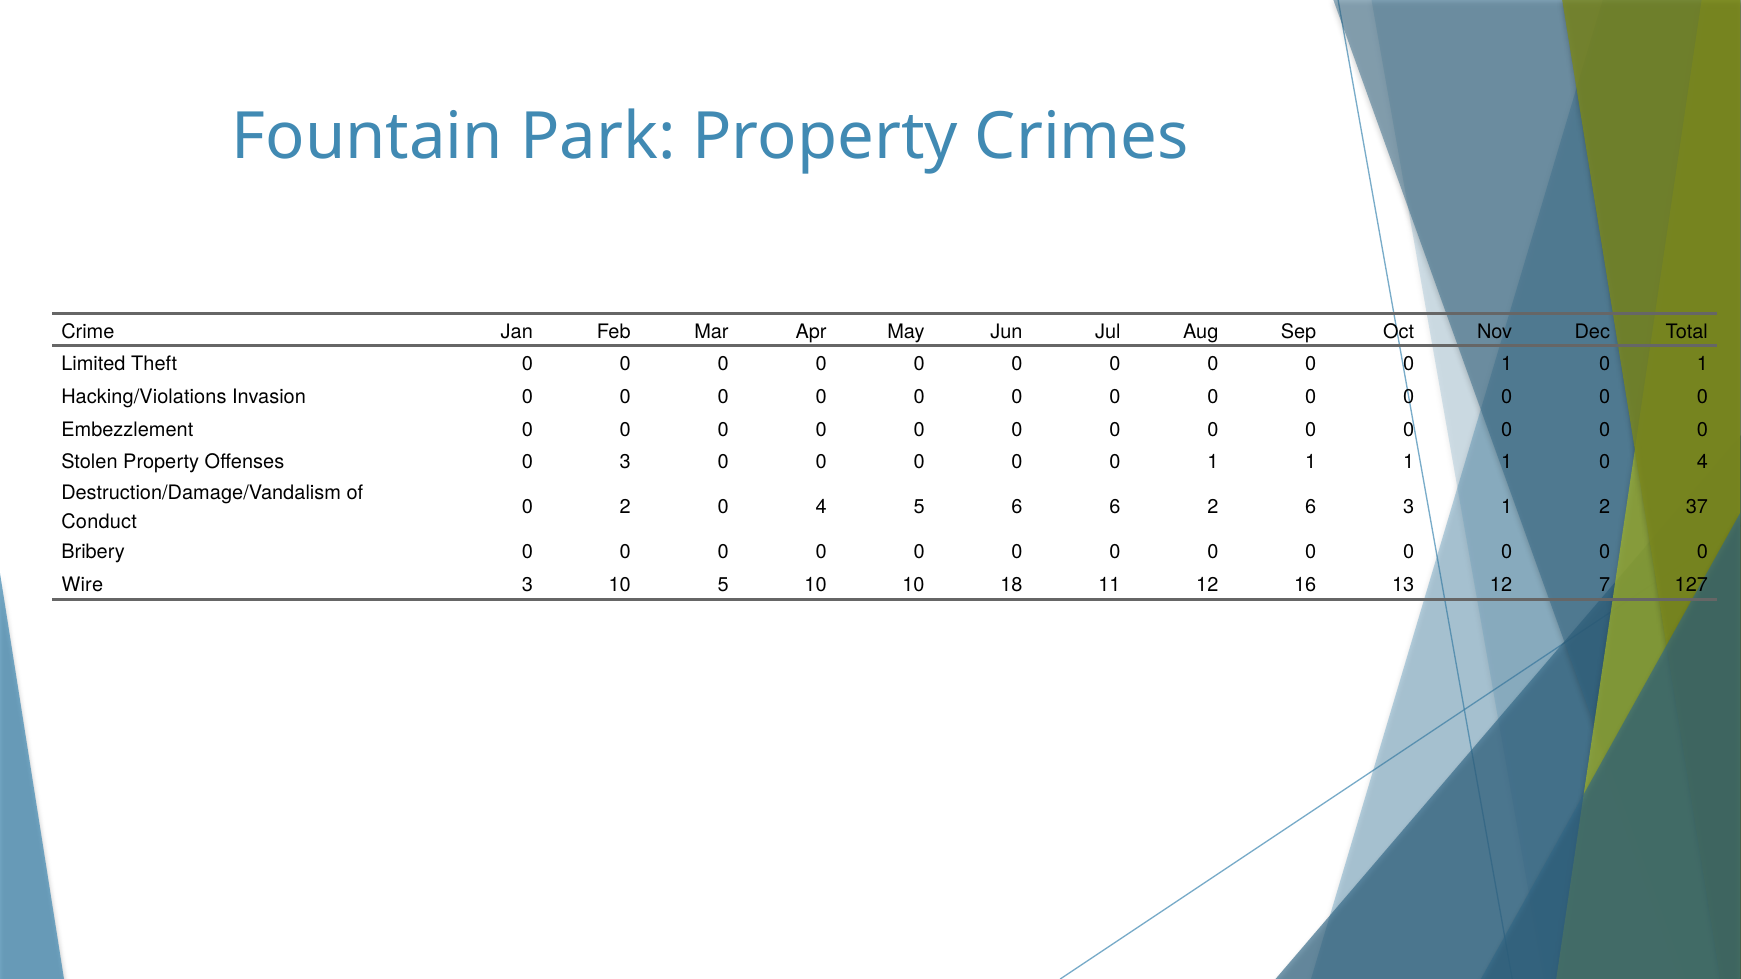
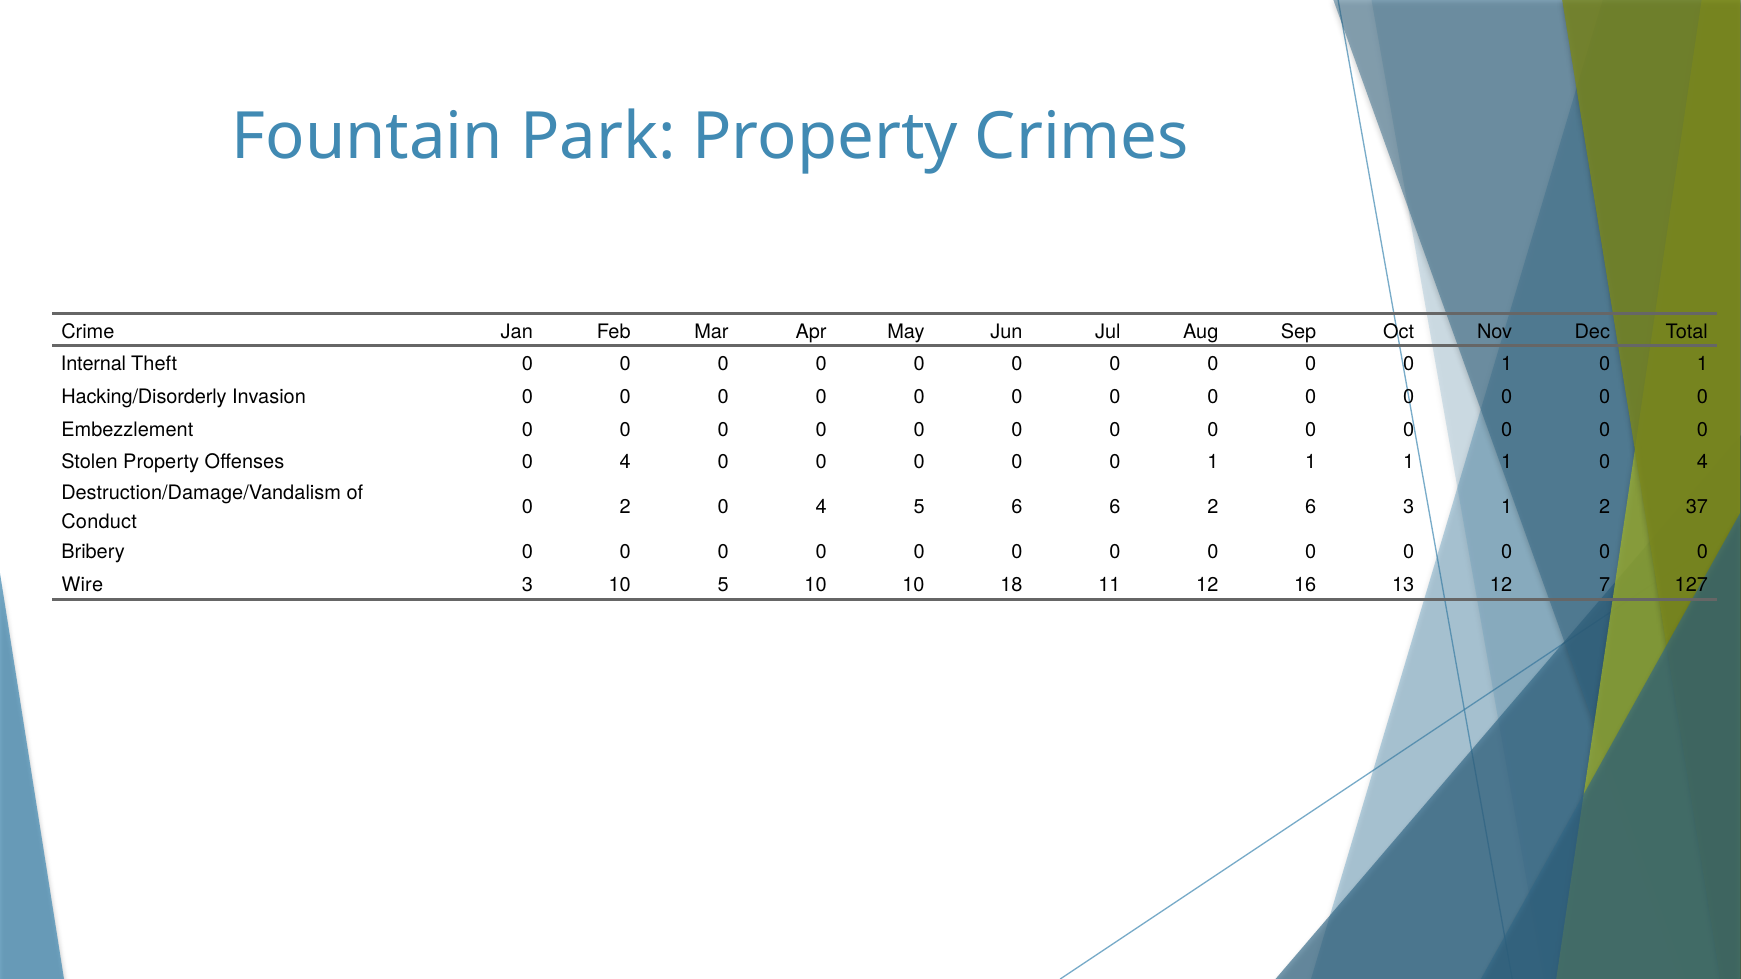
Limited: Limited -> Internal (94, 364)
Hacking/Violations: Hacking/Violations -> Hacking/Disorderly (144, 397)
Offenses 0 3: 3 -> 4 (625, 462)
